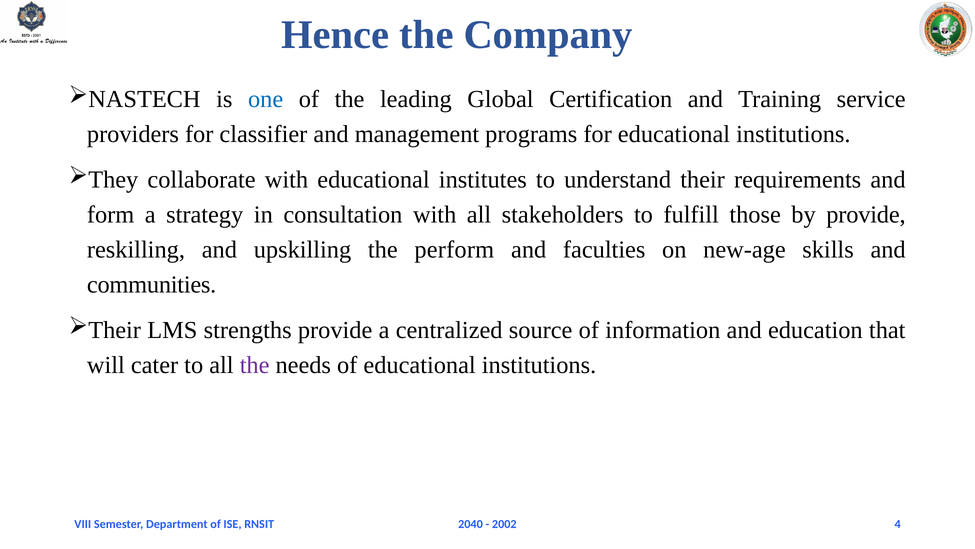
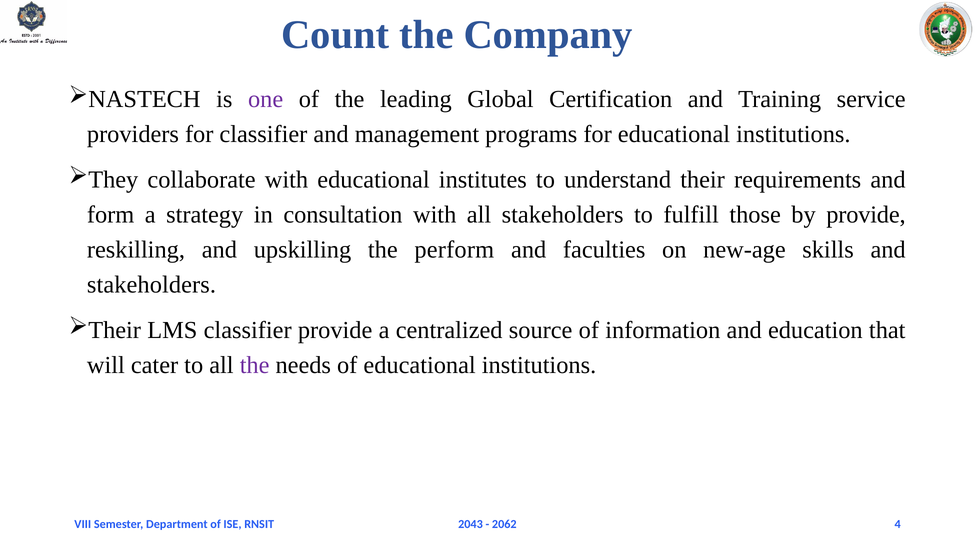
Hence: Hence -> Count (335, 35)
one colour: blue -> purple (266, 99)
communities: communities -> stakeholders (151, 285)
LMS strengths: strengths -> classifier (248, 330)
2040: 2040 -> 2043 (470, 524)
2002: 2002 -> 2062 (504, 524)
